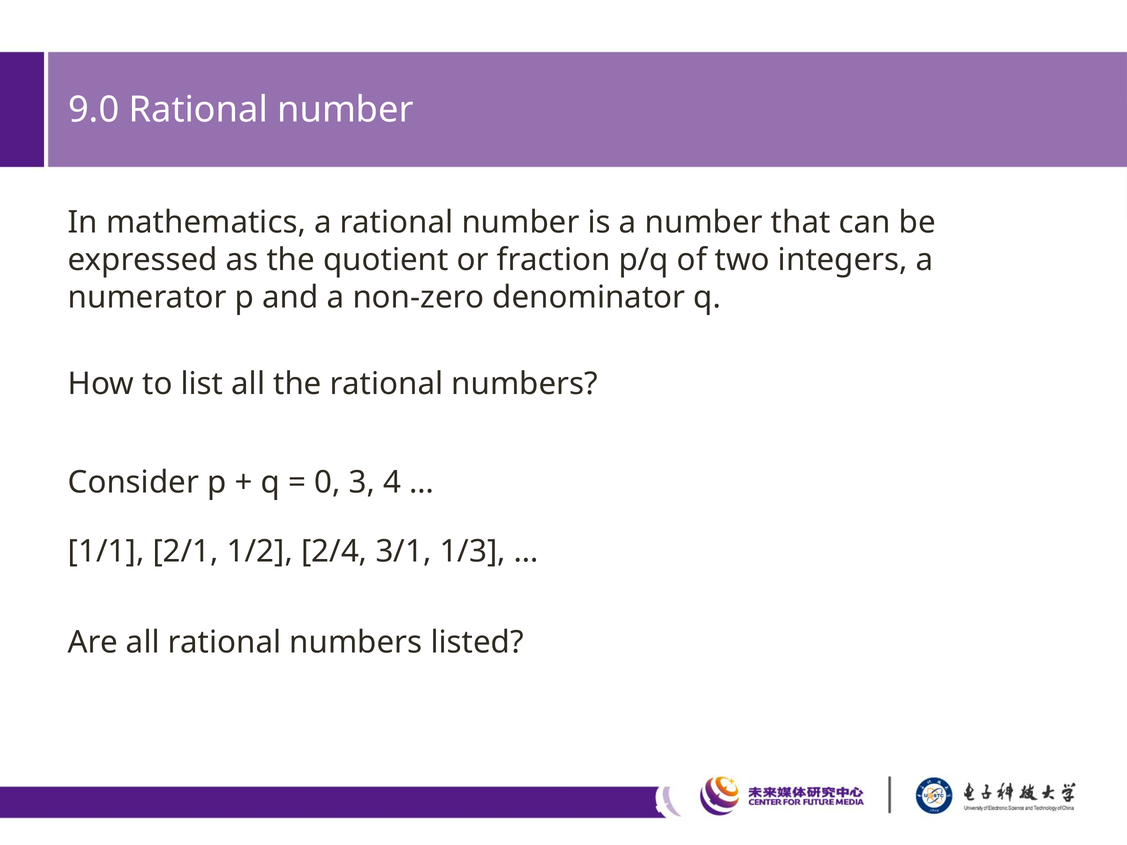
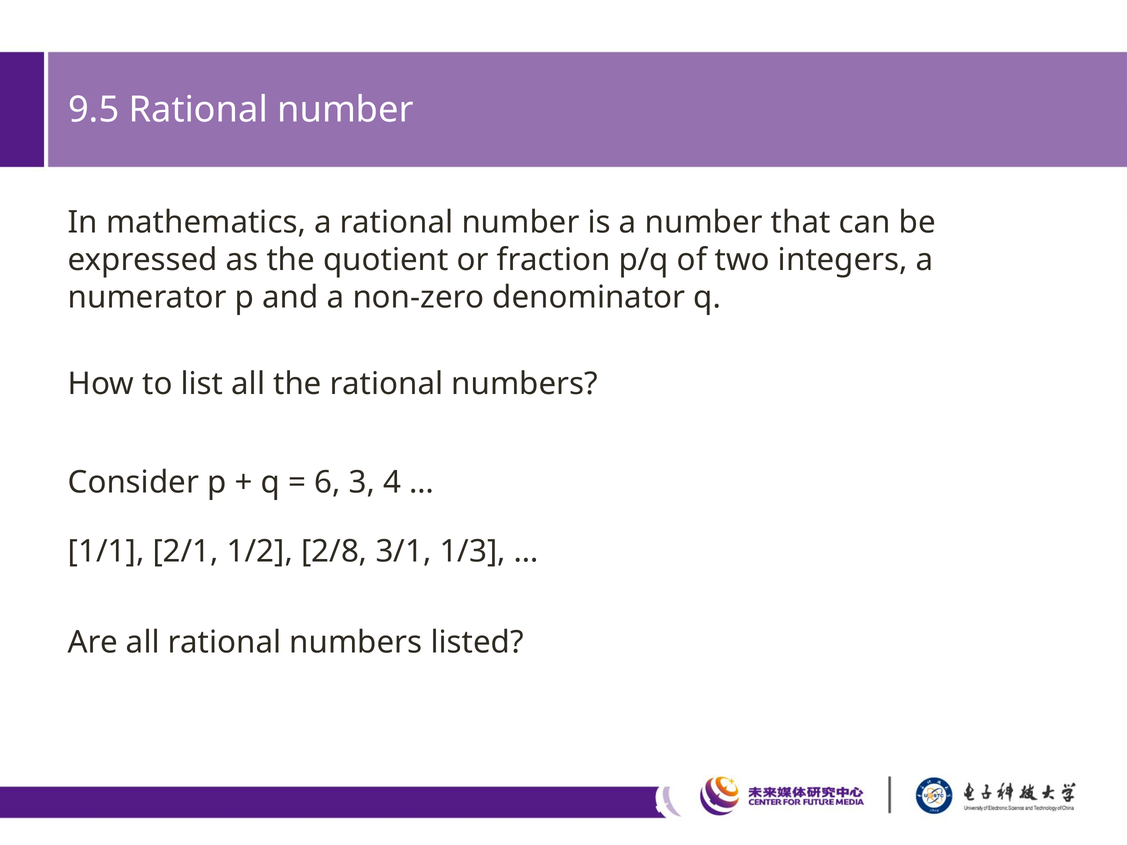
9.0: 9.0 -> 9.5 (94, 110)
0: 0 -> 6 (327, 483)
2/4: 2/4 -> 2/8 (334, 552)
